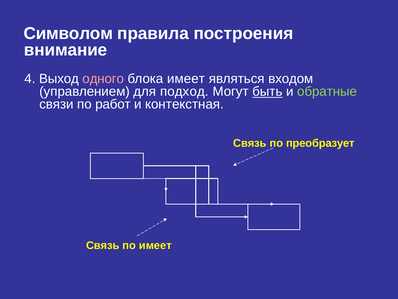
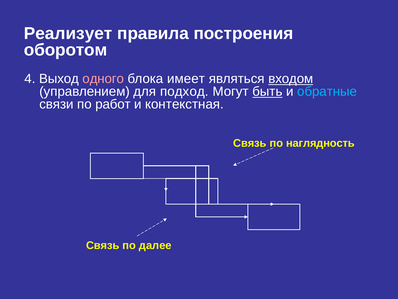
Символом: Символом -> Реализует (68, 33)
внимание: внимание -> оборотом (66, 50)
входом underline: none -> present (291, 79)
обратные colour: light green -> light blue (327, 91)
преобразует: преобразует -> наглядность (320, 143)
по имеет: имеет -> далее (155, 245)
